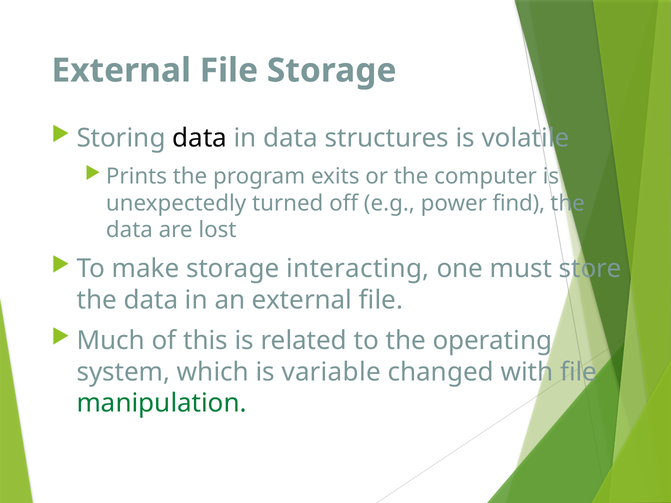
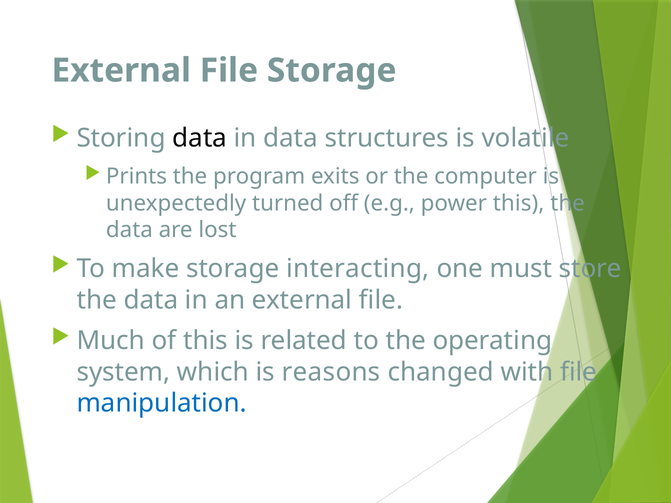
power find: find -> this (519, 203)
variable: variable -> reasons (331, 372)
manipulation colour: green -> blue (162, 403)
